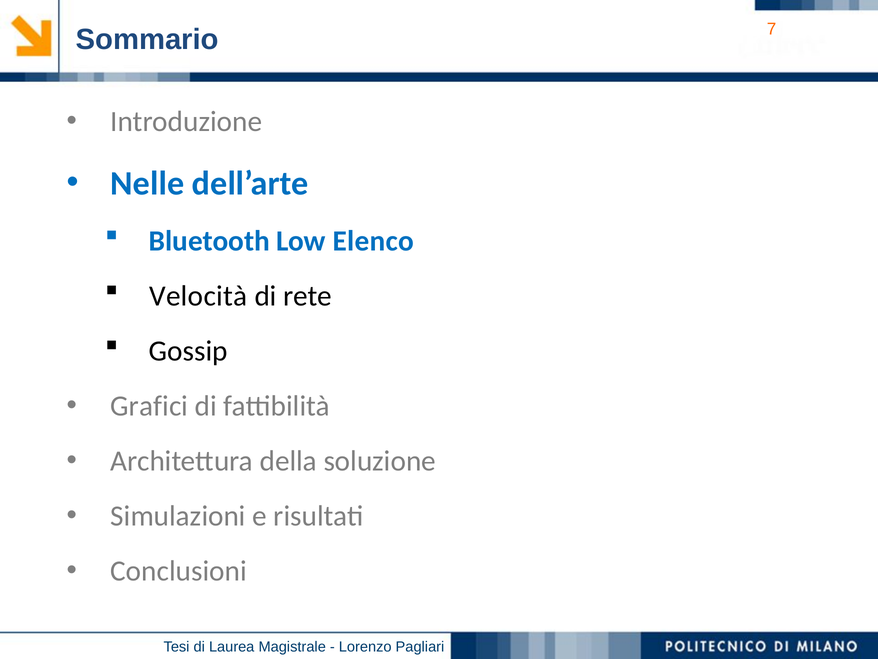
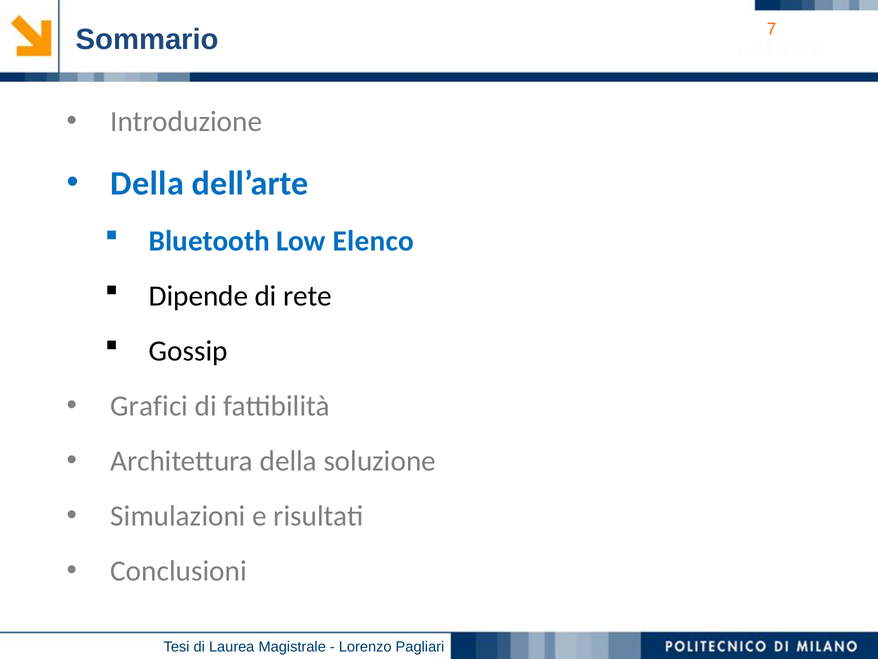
Nelle: Nelle -> Della (147, 183)
Velocità: Velocità -> Dipende (198, 296)
